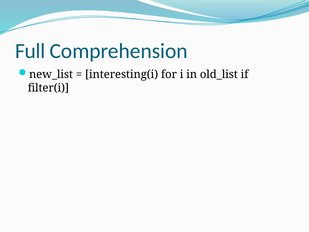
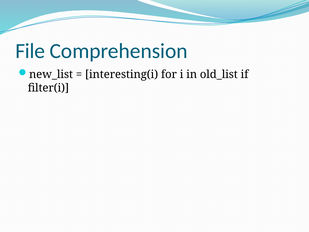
Full: Full -> File (30, 51)
